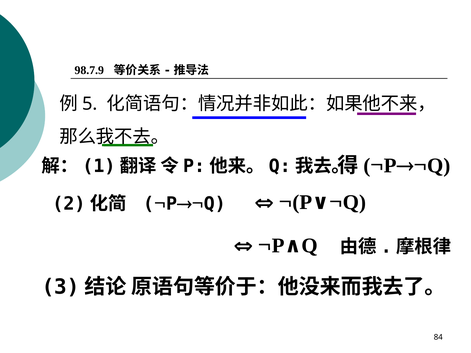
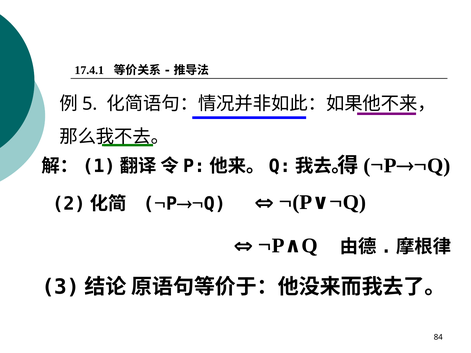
98.7.9: 98.7.9 -> 17.4.1 (89, 70)
